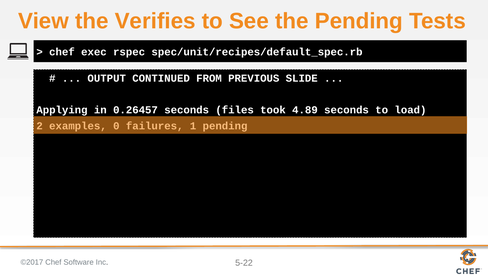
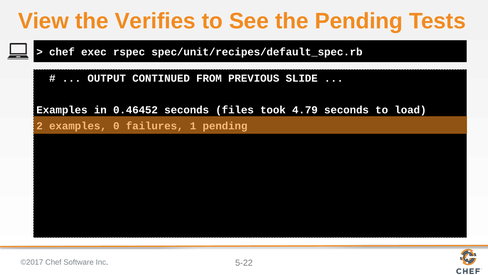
Applying: Applying -> Examples (62, 110)
0.26457: 0.26457 -> 0.46452 (135, 110)
4.89: 4.89 -> 4.79 (305, 110)
